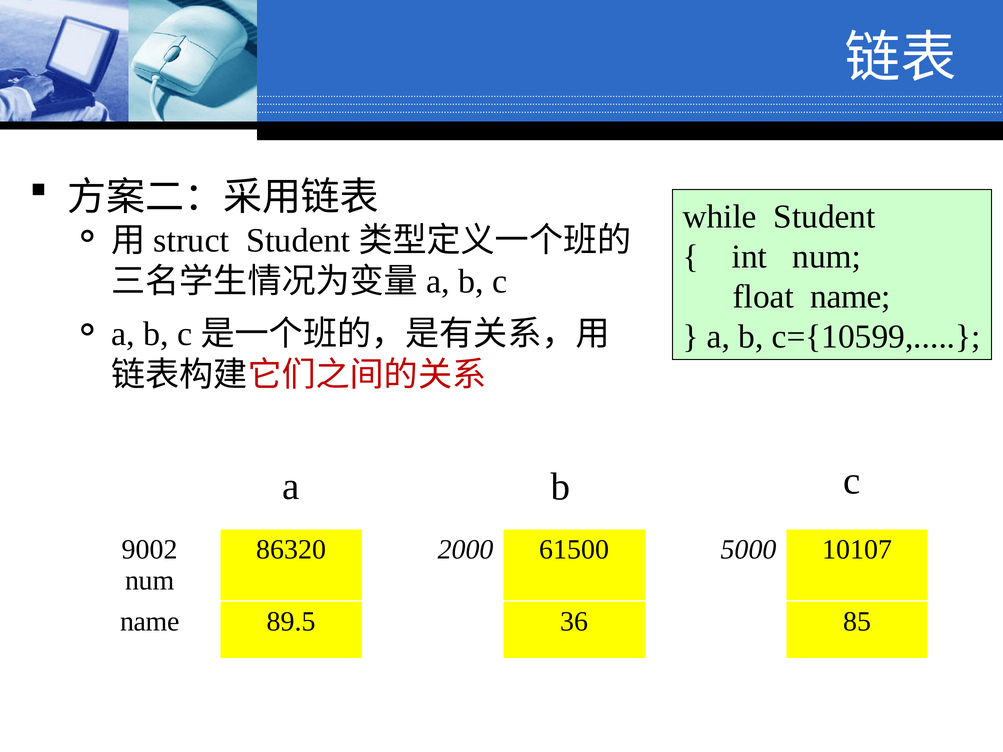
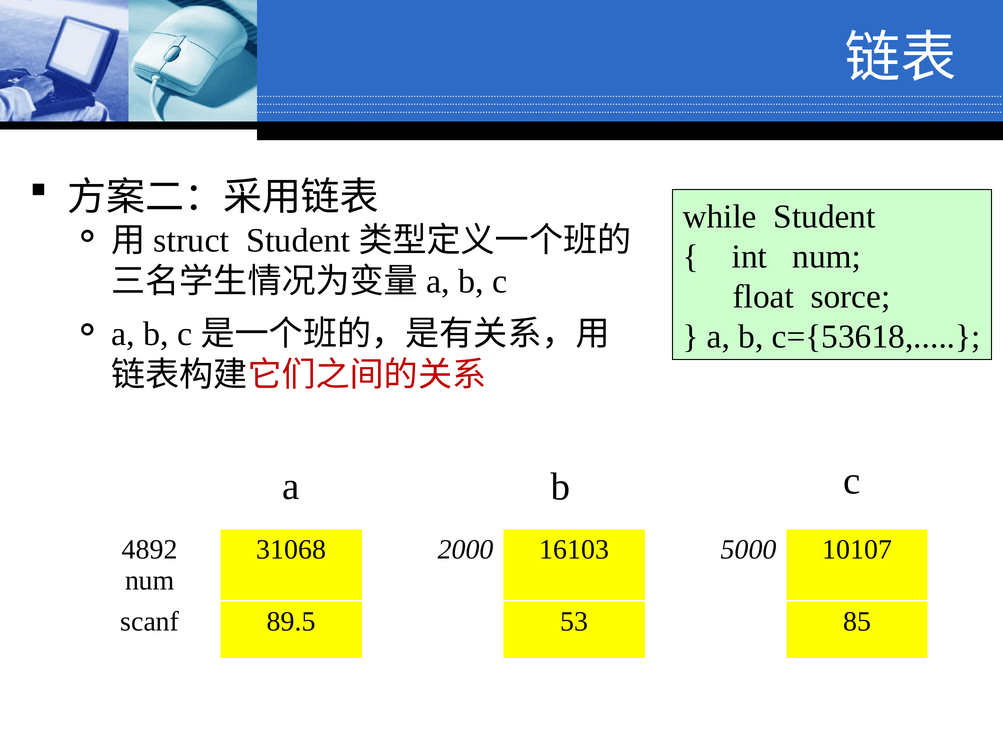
float name: name -> sorce (850, 297)
c={10599: c={10599 -> c={53618 (876, 337)
9002: 9002 -> 4892 (150, 550)
86320: 86320 -> 31068 (291, 550)
61500: 61500 -> 16103 (574, 550)
name: name -> scanf (150, 622)
36: 36 -> 53 (574, 622)
